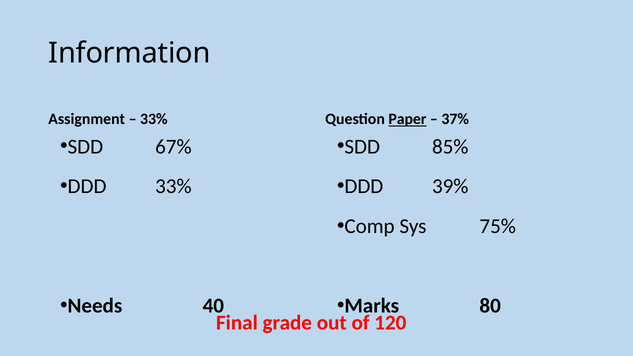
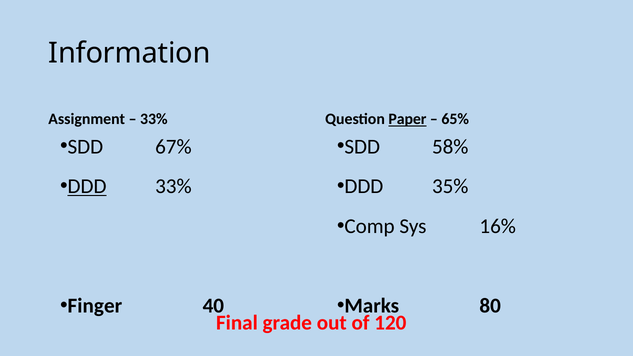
37%: 37% -> 65% (455, 119)
85%: 85% -> 58% (450, 147)
DDD underline: none -> present (87, 186)
39%: 39% -> 35% (450, 186)
75%: 75% -> 16% (498, 226)
Needs: Needs -> Finger (95, 306)
